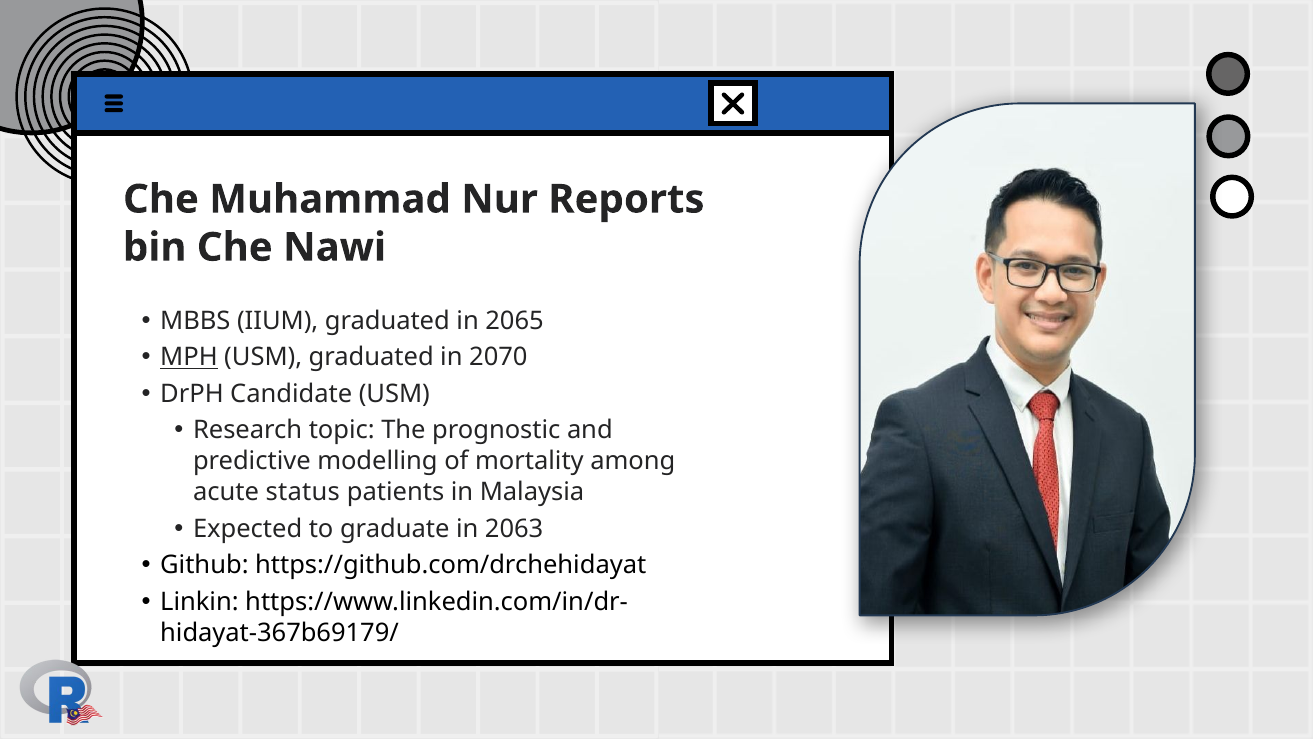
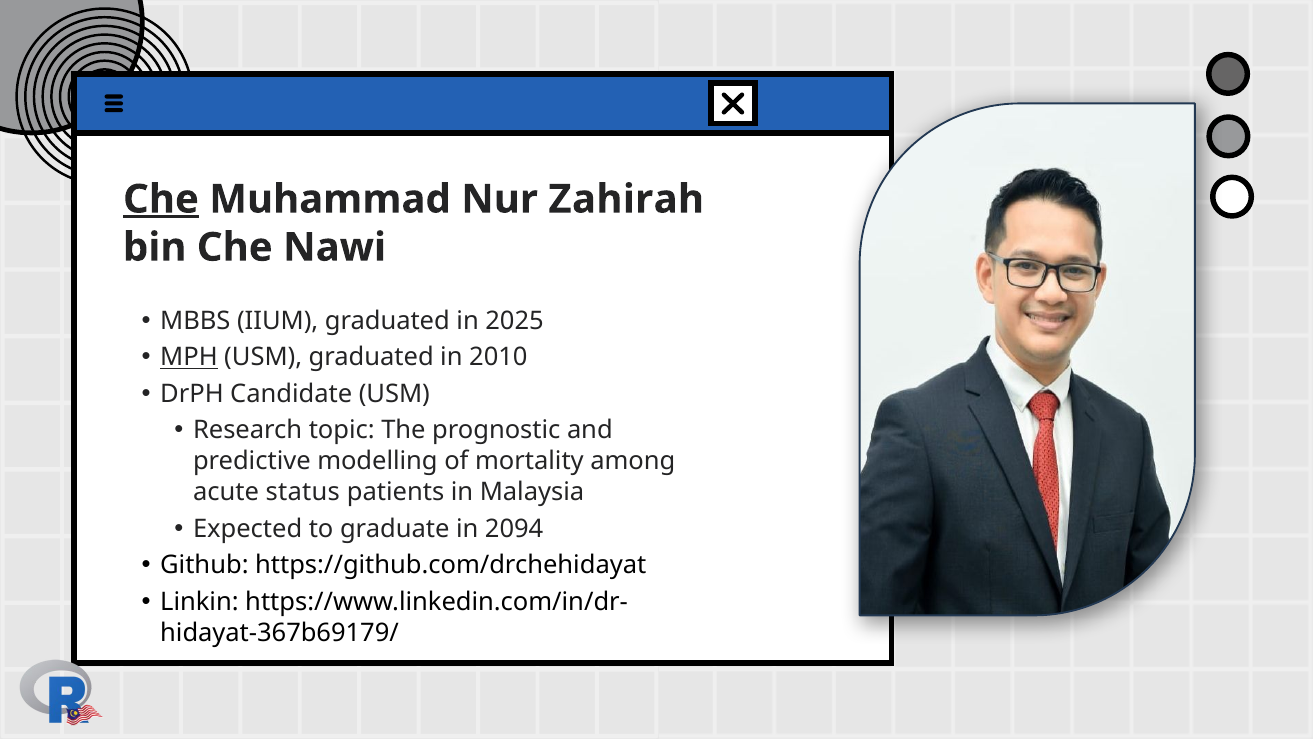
Che underline: none -> present (161, 199)
Reports: Reports -> Zahirah (626, 199)
2065: 2065 -> 2025 (515, 321)
2070: 2070 -> 2010 (498, 357)
2063: 2063 -> 2094 (514, 529)
